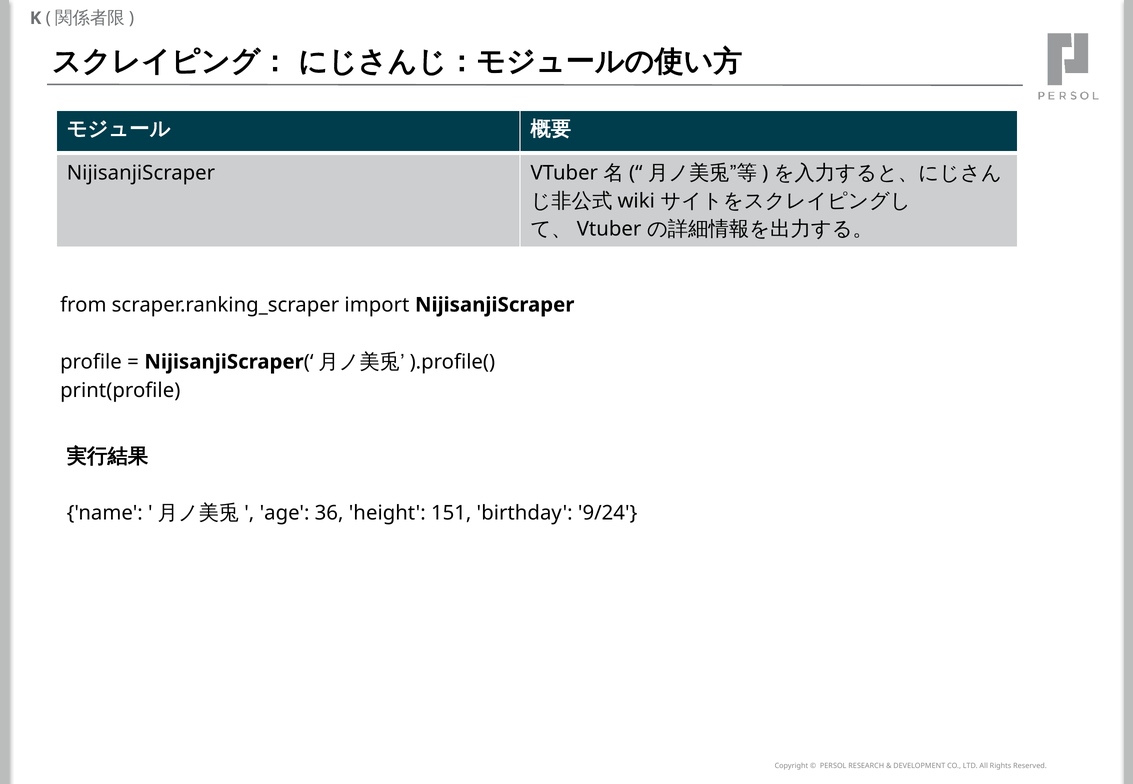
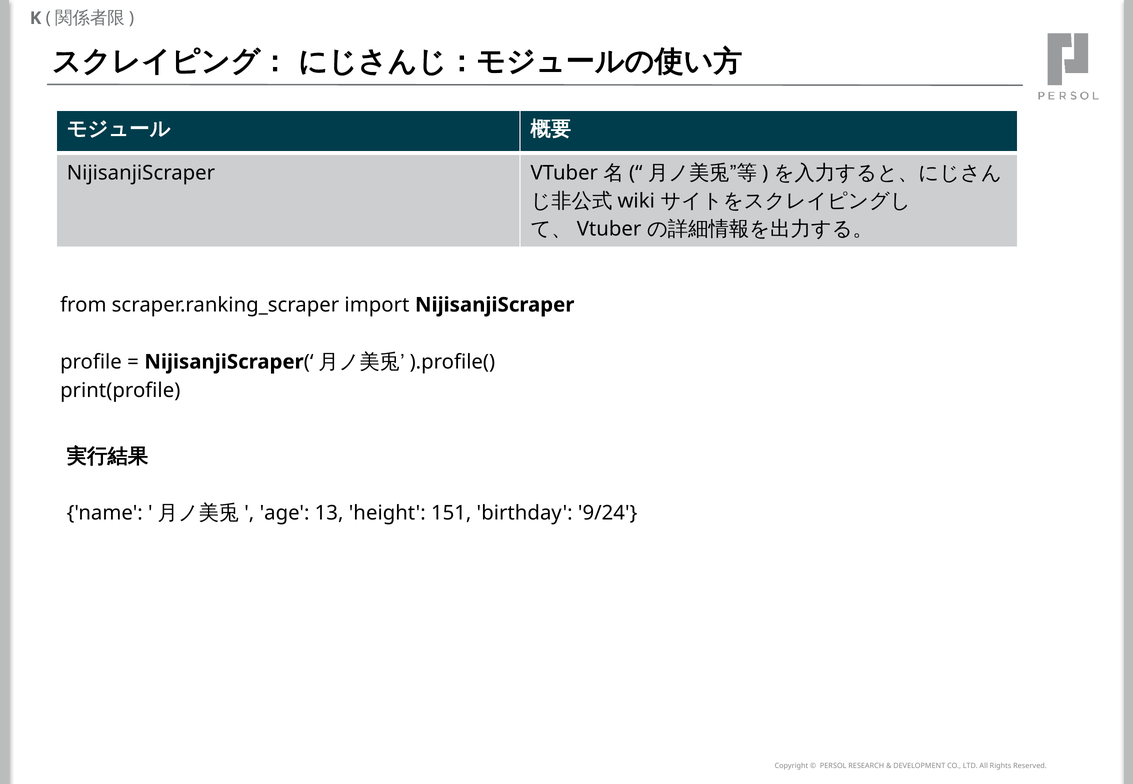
36: 36 -> 13 (329, 513)
